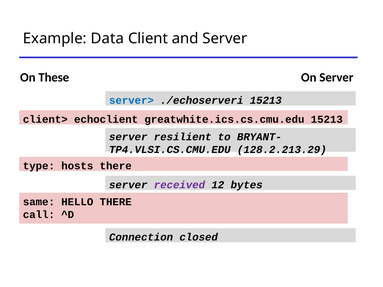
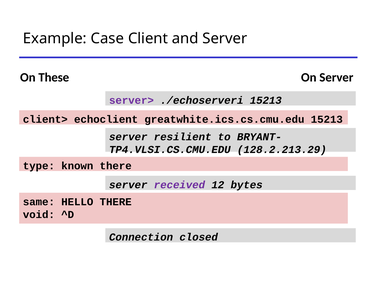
Data: Data -> Case (107, 39)
server> colour: blue -> purple (131, 100)
hosts: hosts -> known (77, 166)
call: call -> void (39, 215)
